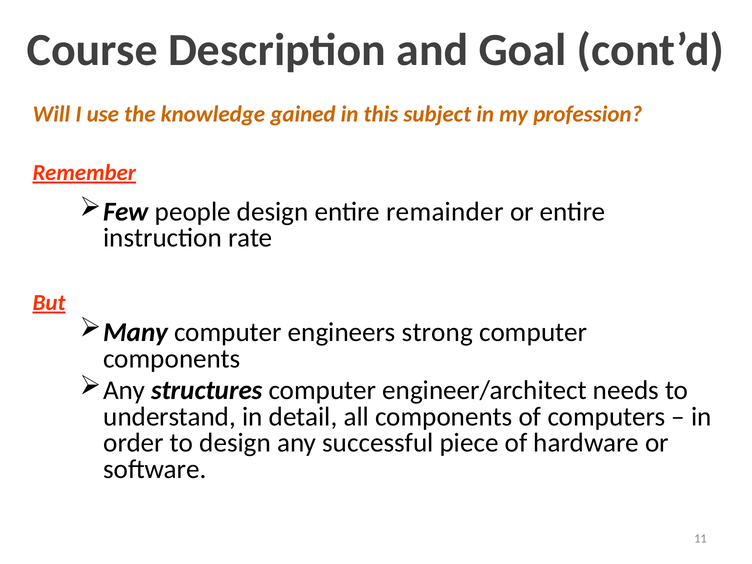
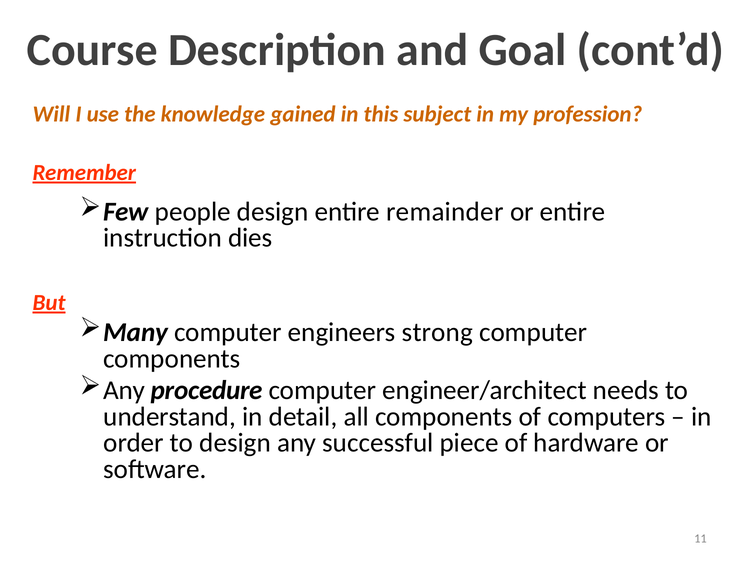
rate: rate -> dies (250, 238)
structures: structures -> procedure (207, 390)
